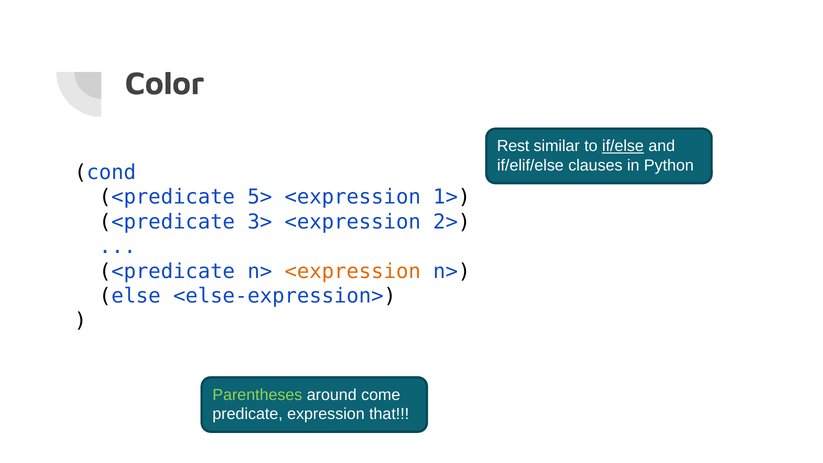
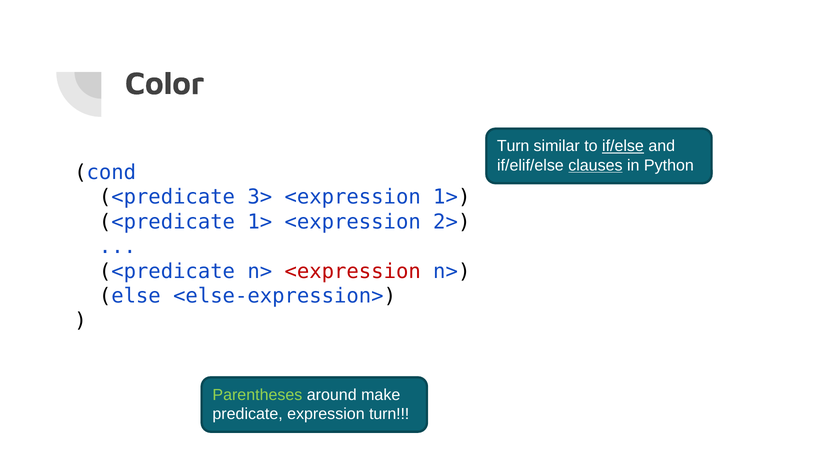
Rest: Rest -> Turn (513, 146)
clauses underline: none -> present (595, 165)
5>: 5> -> 3> (260, 197)
<predicate 3>: 3> -> 1> (260, 222)
<expression colour: orange -> red (353, 271)
come: come -> make (381, 395)
expression that: that -> turn (389, 414)
